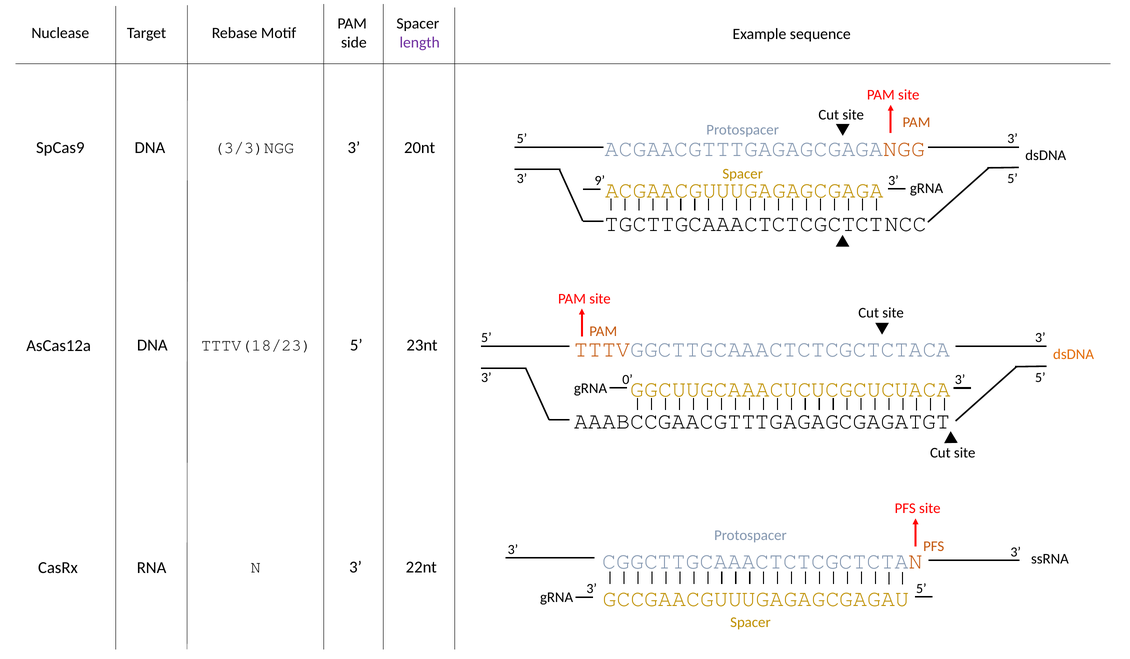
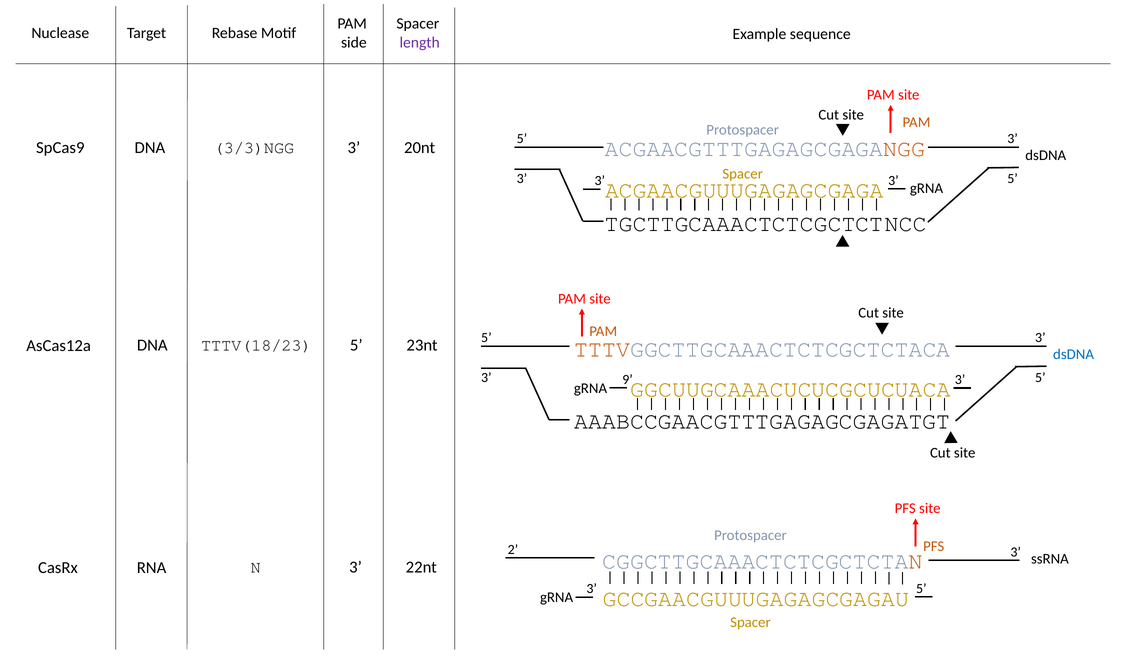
9: 9 -> 3 (600, 181)
dsDNA colour: orange -> blue (1074, 354)
0: 0 -> 9 (628, 380)
3: 3 -> 2 (513, 550)
